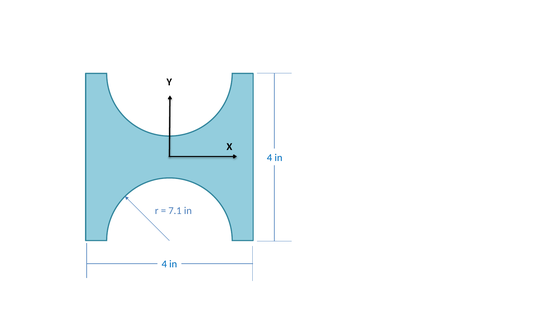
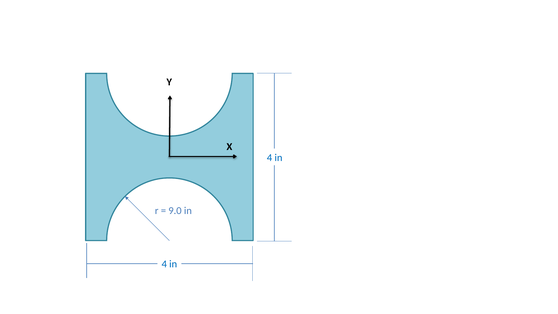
7.1: 7.1 -> 9.0 (175, 211)
